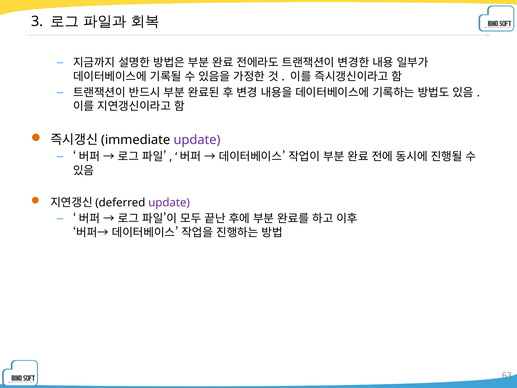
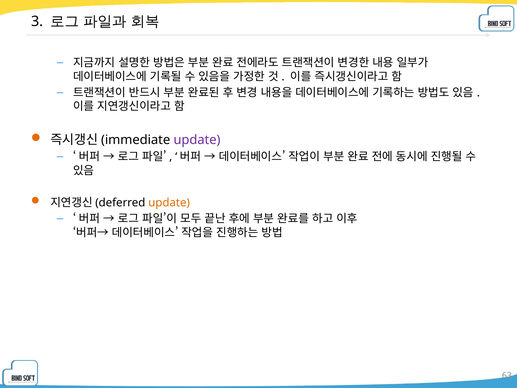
update colour: purple -> orange (169, 203)
